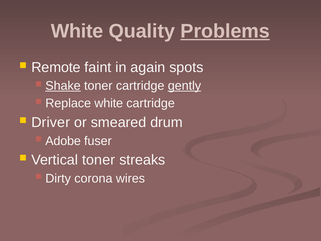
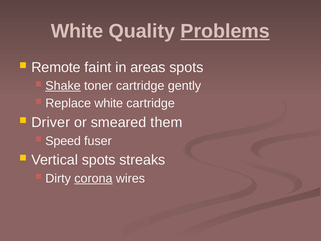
again: again -> areas (148, 67)
gently underline: present -> none (184, 86)
drum: drum -> them (166, 122)
Adobe: Adobe -> Speed (63, 141)
Vertical toner: toner -> spots (99, 160)
corona underline: none -> present (93, 178)
